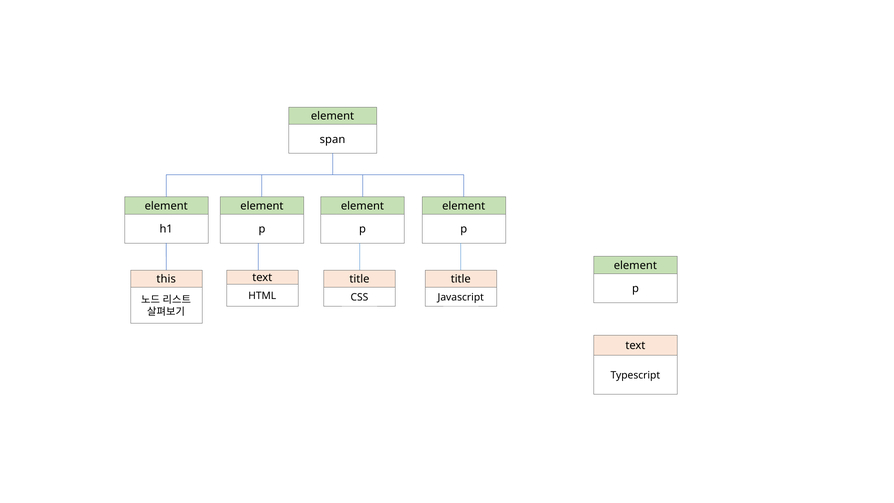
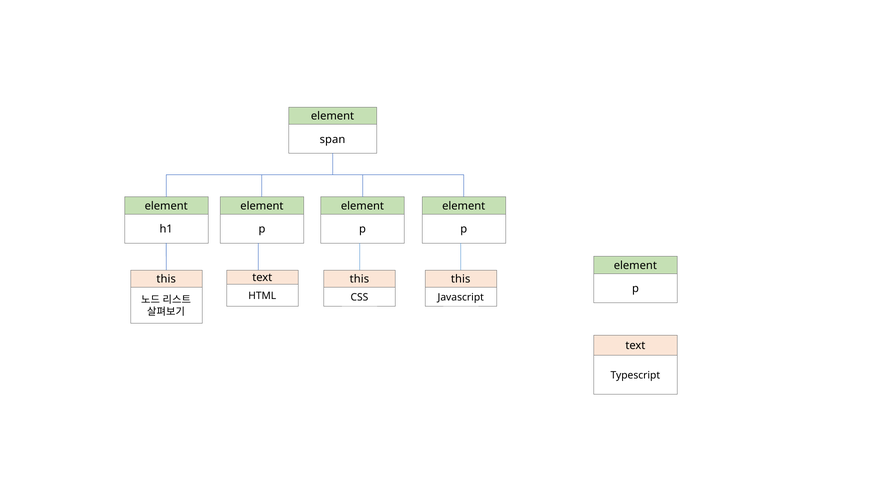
title: title -> this (359, 279)
title: title -> this (461, 279)
